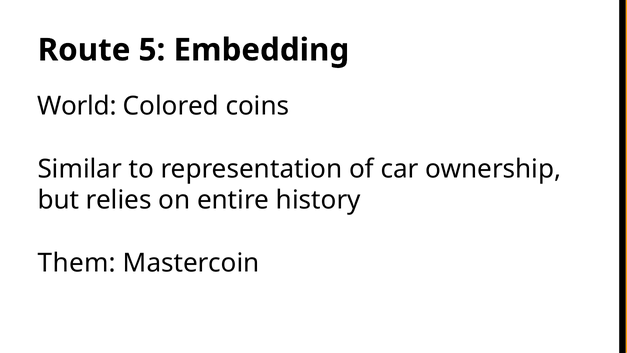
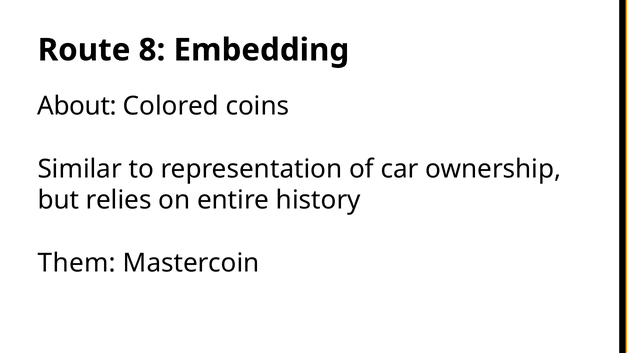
5: 5 -> 8 (152, 50)
World: World -> About (77, 106)
